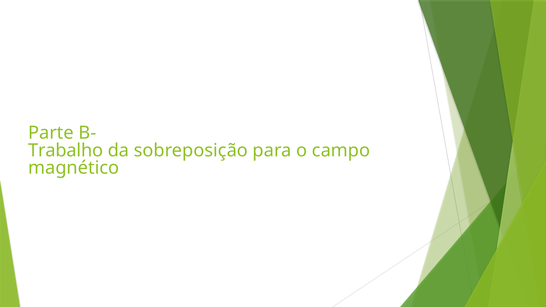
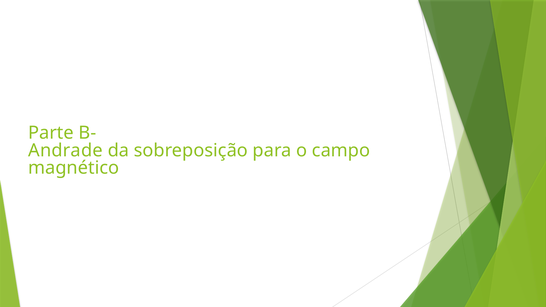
Trabalho: Trabalho -> Andrade (66, 151)
